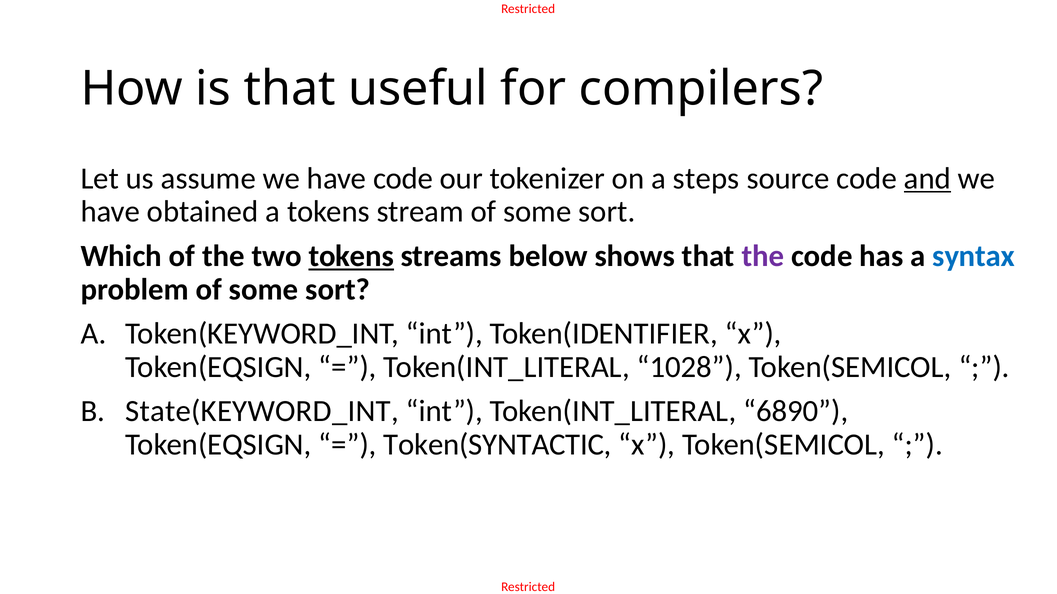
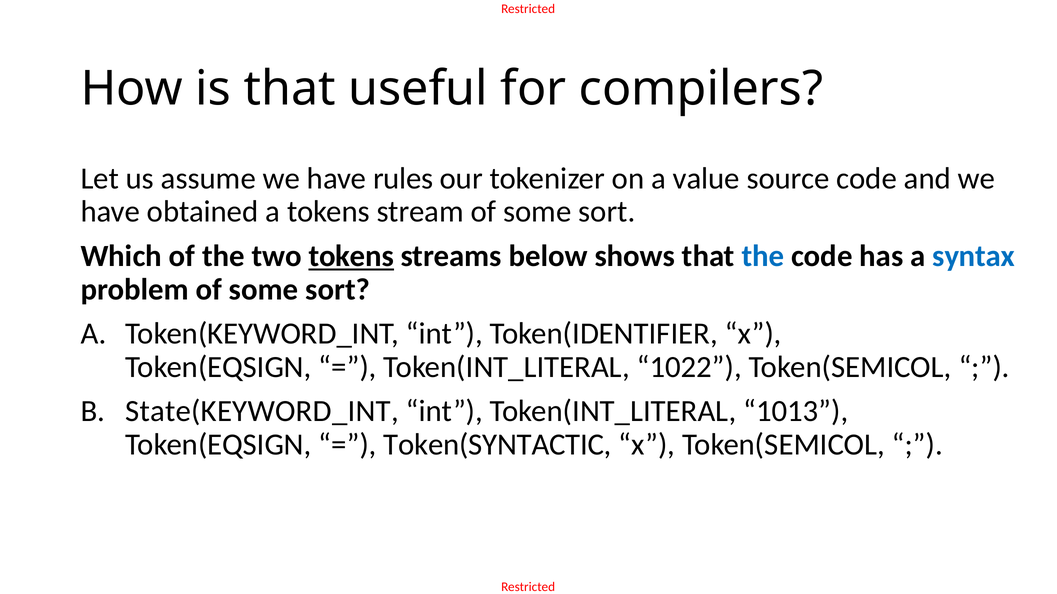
have code: code -> rules (403, 179)
steps: steps -> value (706, 179)
and underline: present -> none (927, 179)
the colour: purple -> blue (763, 256)
1028: 1028 -> 1022 (689, 367)
6890: 6890 -> 1013 (796, 412)
